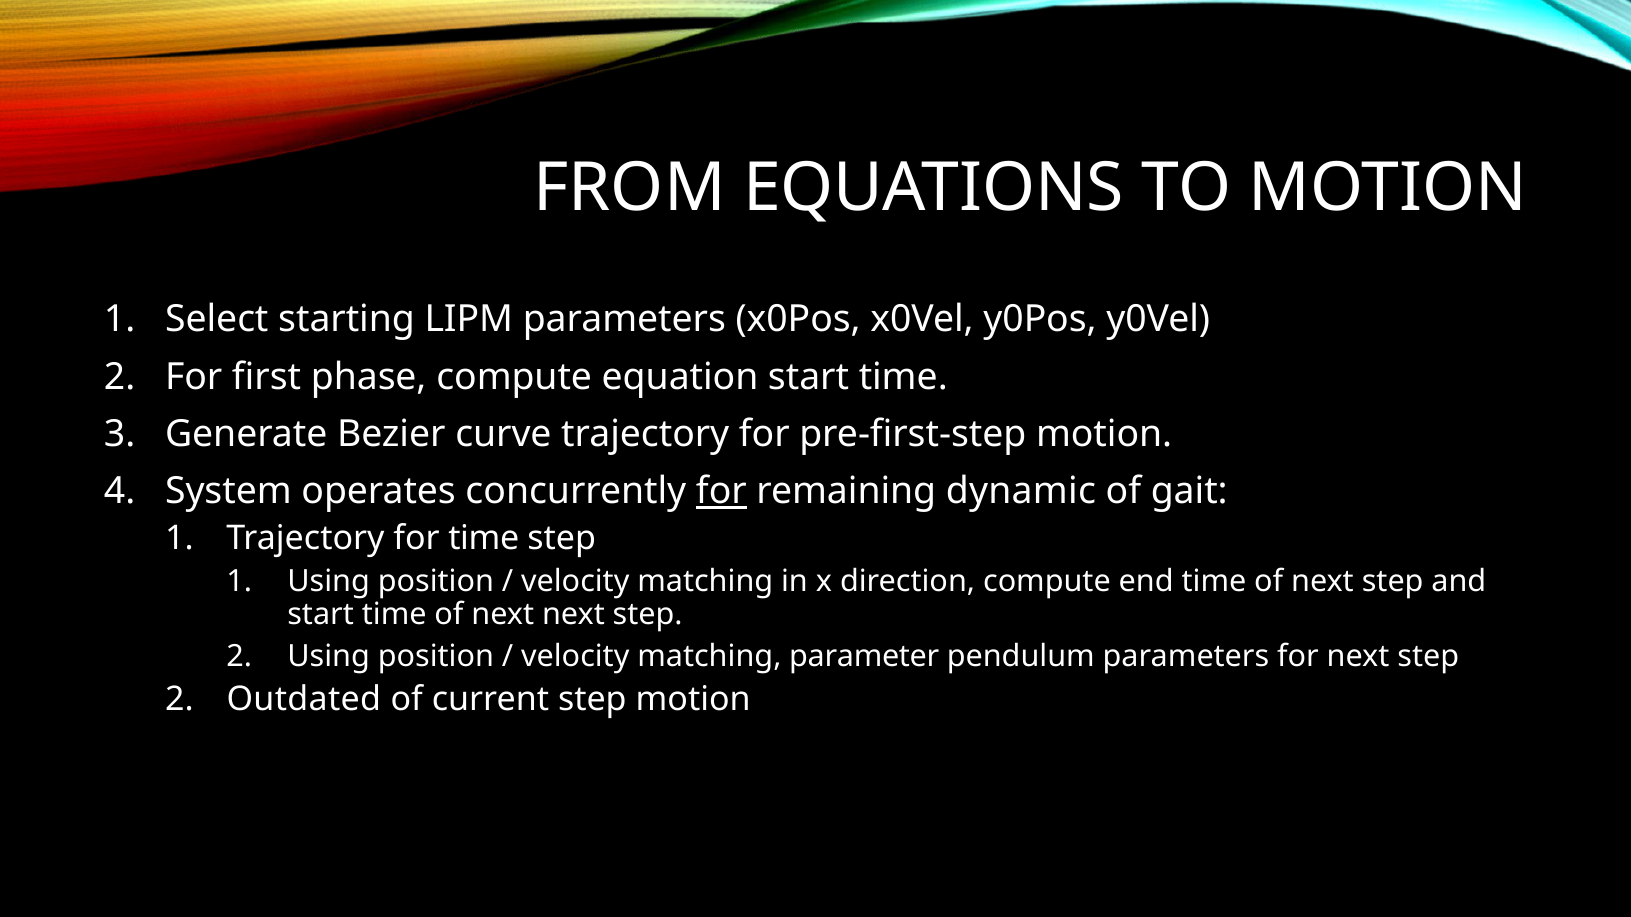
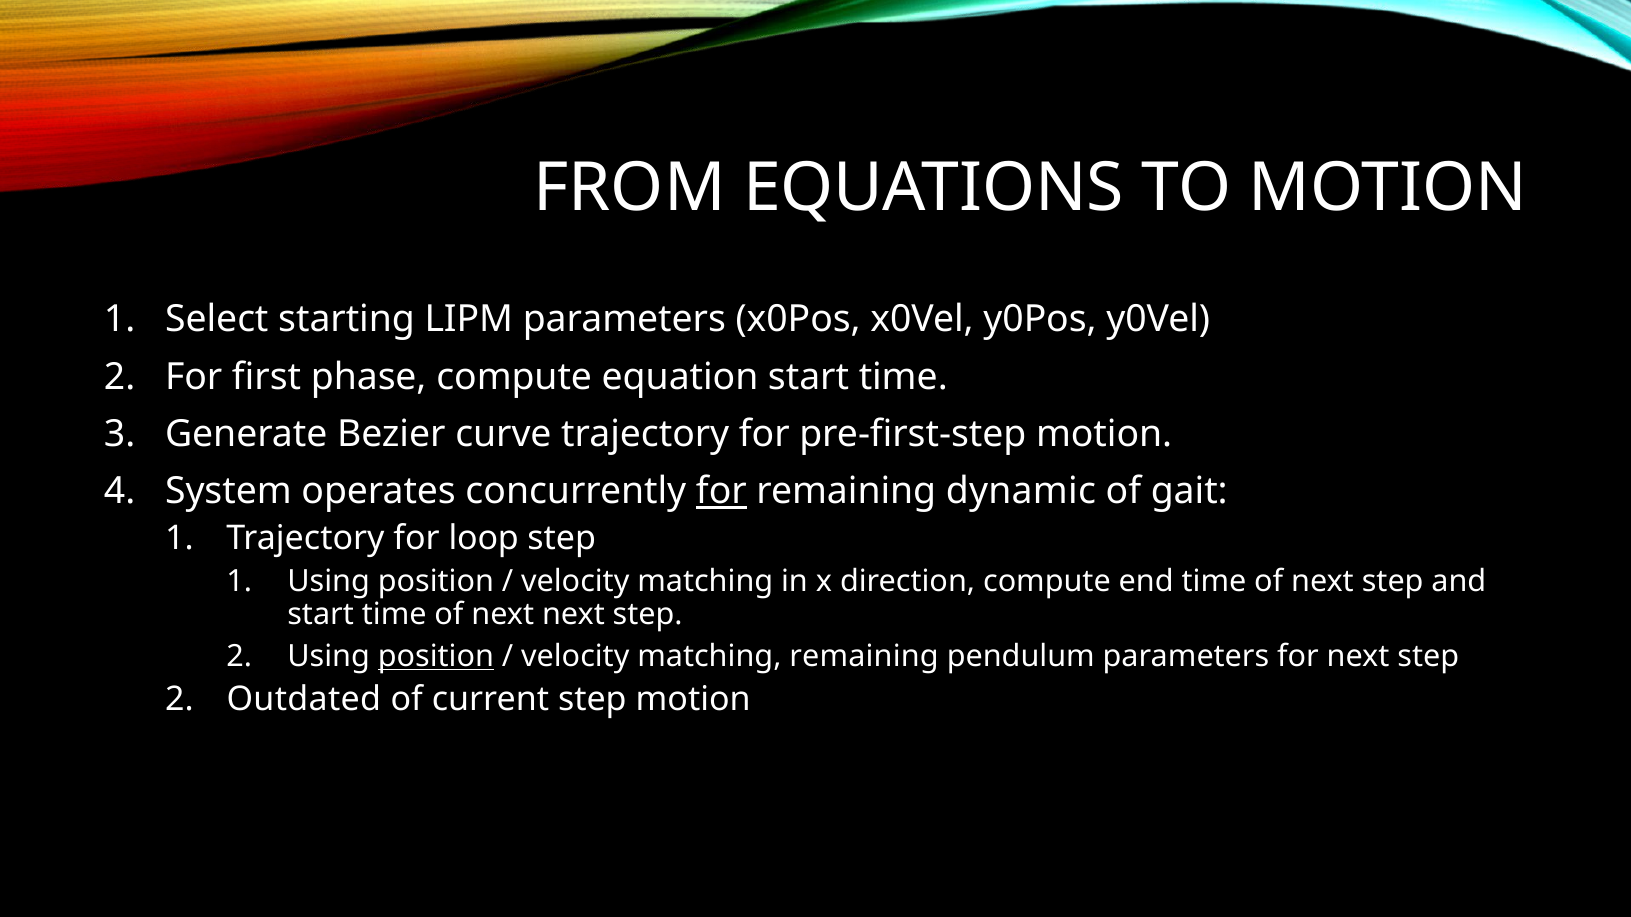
for time: time -> loop (484, 539)
position underline: none -> present (436, 657)
matching parameter: parameter -> remaining (864, 657)
